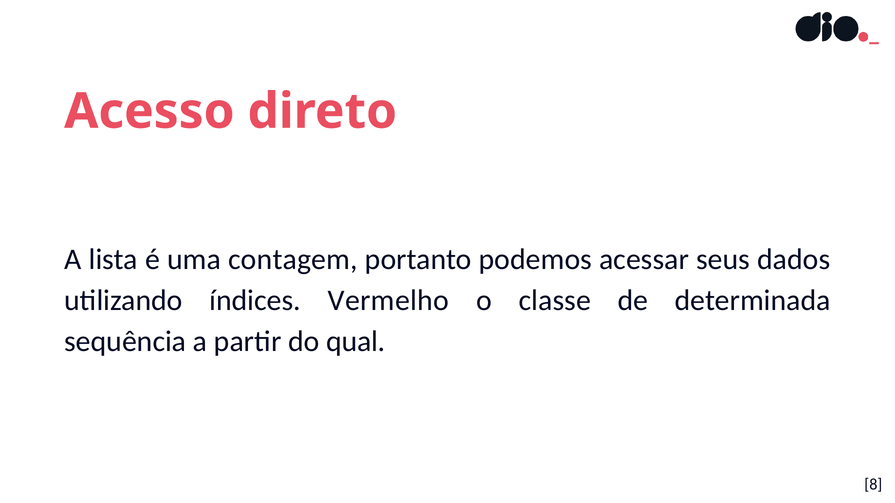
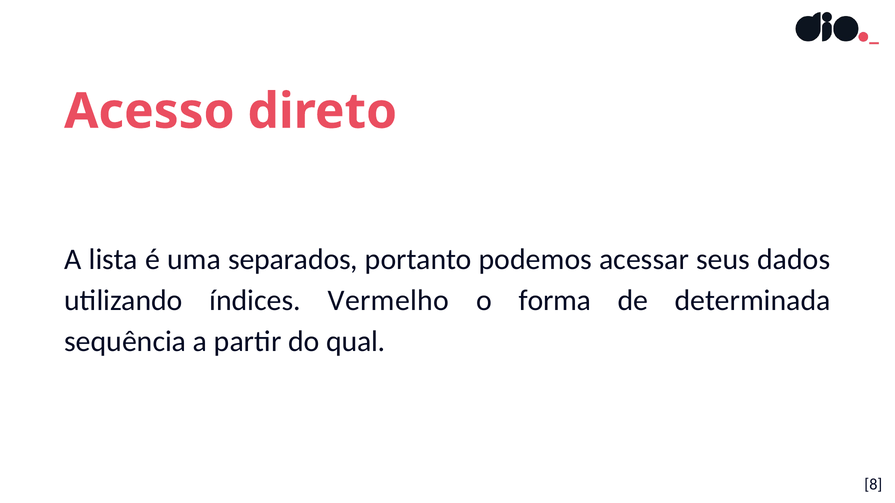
contagem: contagem -> separados (293, 259)
classe: classe -> forma (555, 301)
